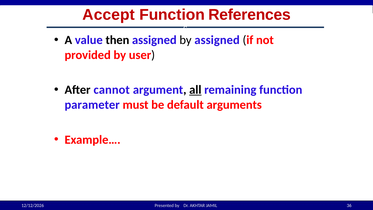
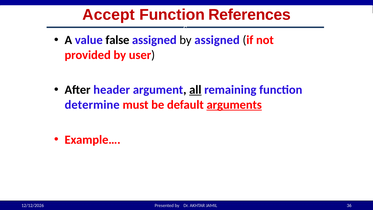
then: then -> false (117, 40)
cannot: cannot -> header (112, 90)
parameter: parameter -> determine (92, 105)
arguments underline: none -> present (234, 105)
